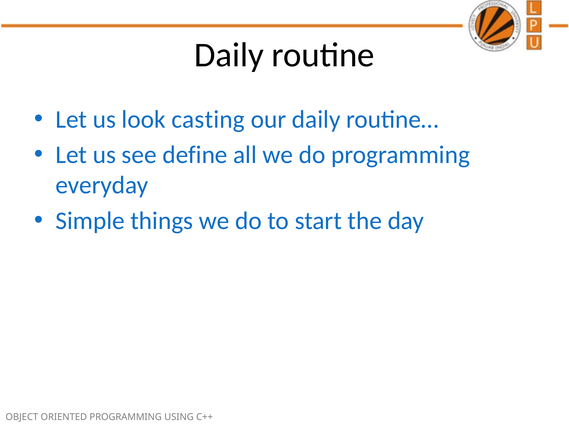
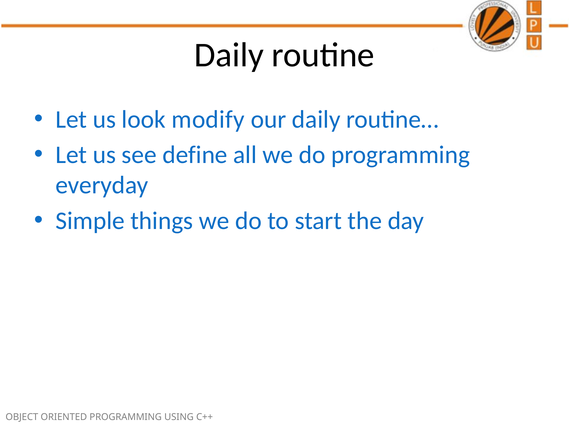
casting: casting -> modify (208, 119)
